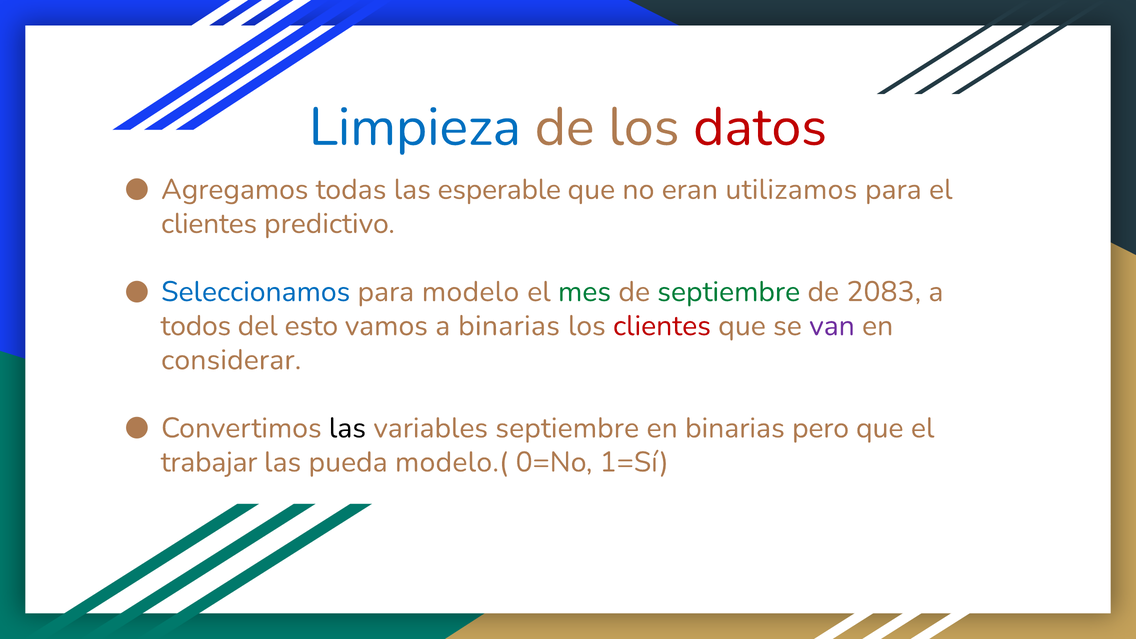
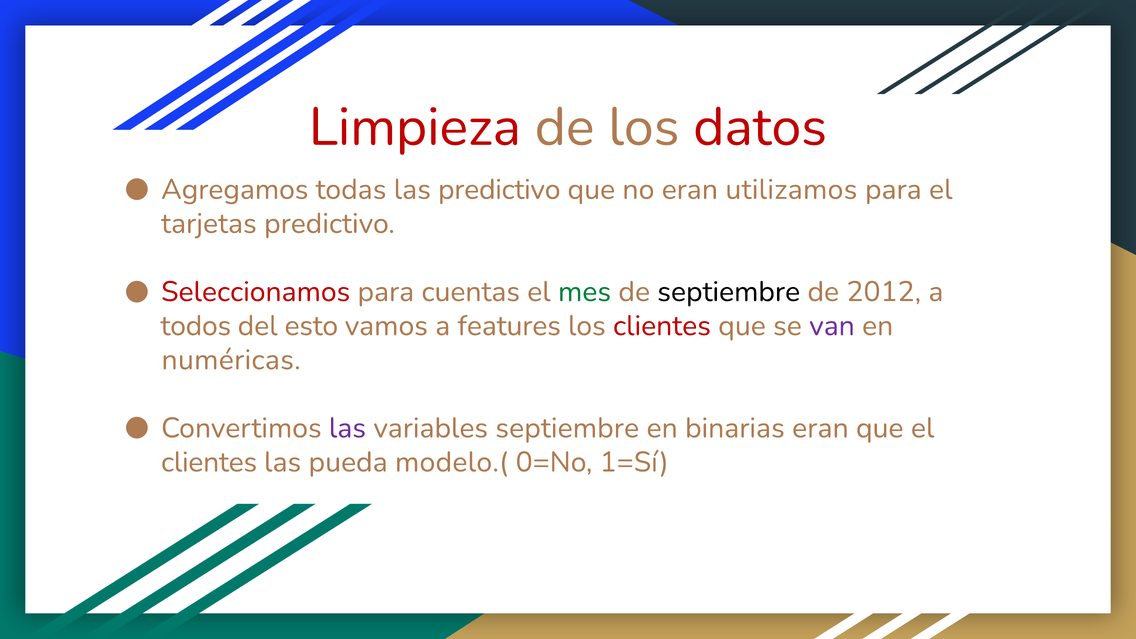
Limpieza colour: blue -> red (415, 127)
las esperable: esperable -> predictivo (499, 189)
clientes: clientes -> tarjetas (209, 224)
Seleccionamos colour: blue -> red (256, 292)
modelo: modelo -> cuentas (471, 292)
septiembre colour: green -> black (729, 292)
2083: 2083 -> 2012 (884, 292)
a binarias: binarias -> features (509, 326)
considerar: considerar -> numéricas (231, 360)
las colour: black -> purple (347, 428)
binarias pero: pero -> eran (820, 428)
trabajar: trabajar -> clientes (209, 462)
